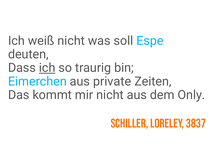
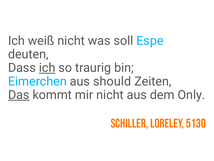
private: private -> should (112, 81)
Das underline: none -> present (19, 95)
3837: 3837 -> 5130 (196, 123)
